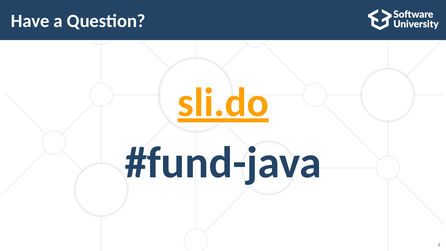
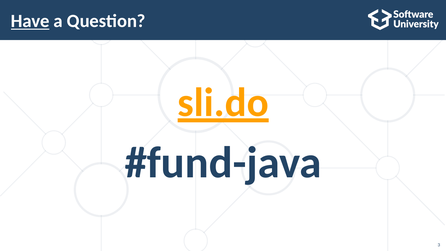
Have underline: none -> present (30, 21)
